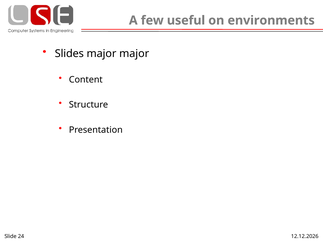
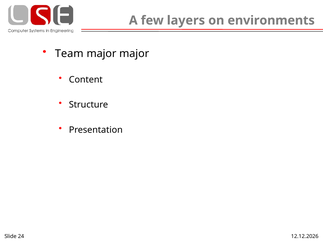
useful: useful -> layers (186, 20)
Slides: Slides -> Team (69, 54)
